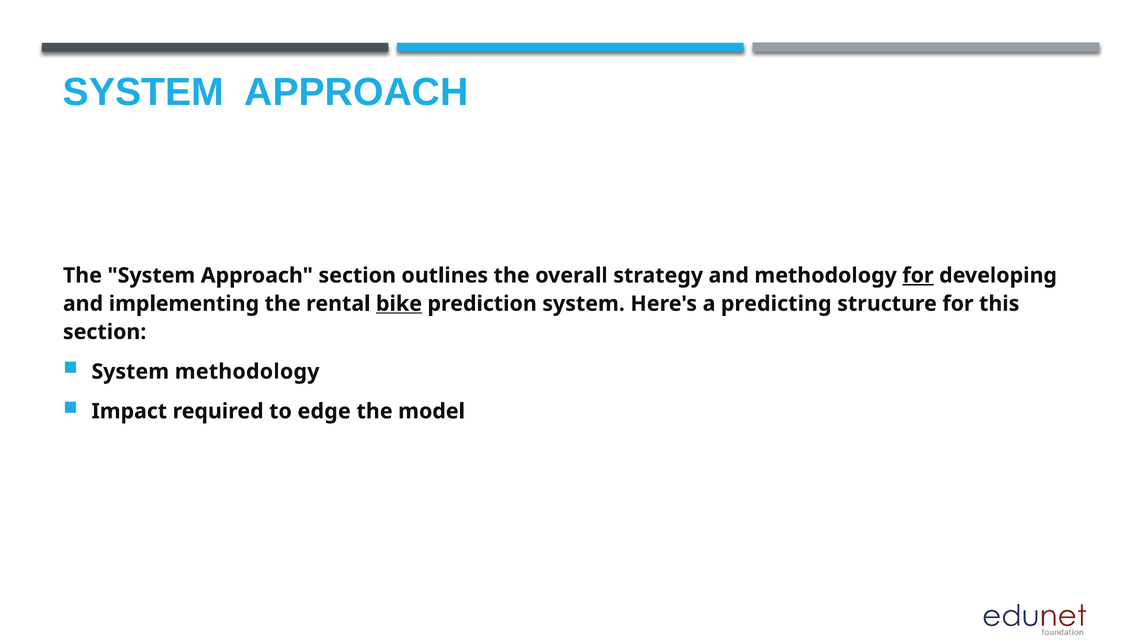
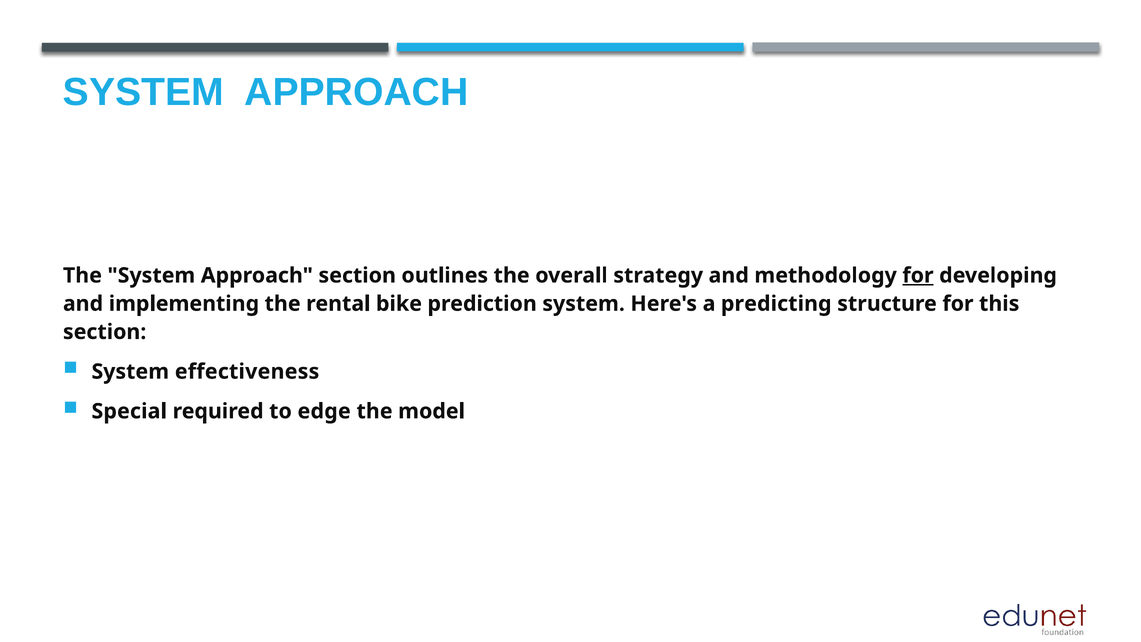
bike underline: present -> none (399, 304)
System methodology: methodology -> effectiveness (247, 372)
Impact: Impact -> Special (129, 411)
